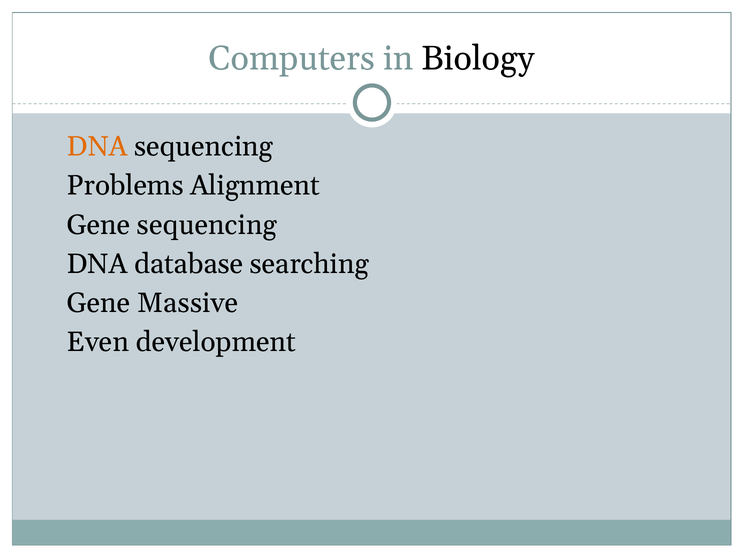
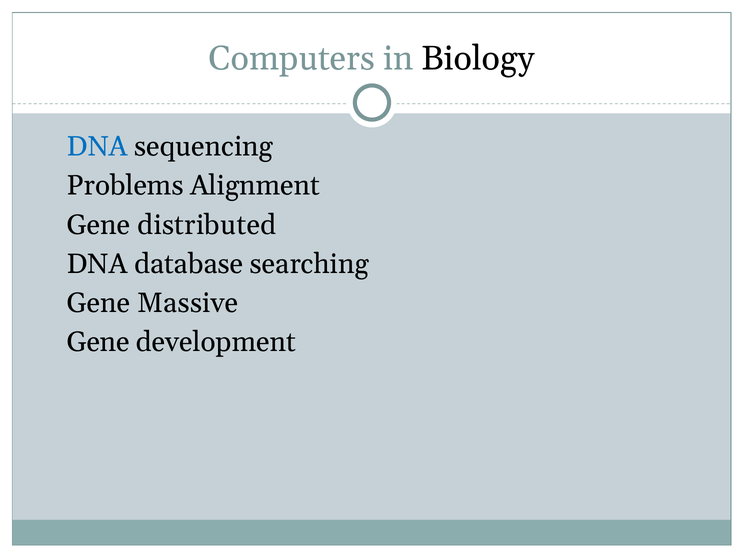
DNA colour: orange -> blue (97, 147)
Gene sequencing: sequencing -> distributed (207, 225)
Even: Even -> Gene (98, 342)
